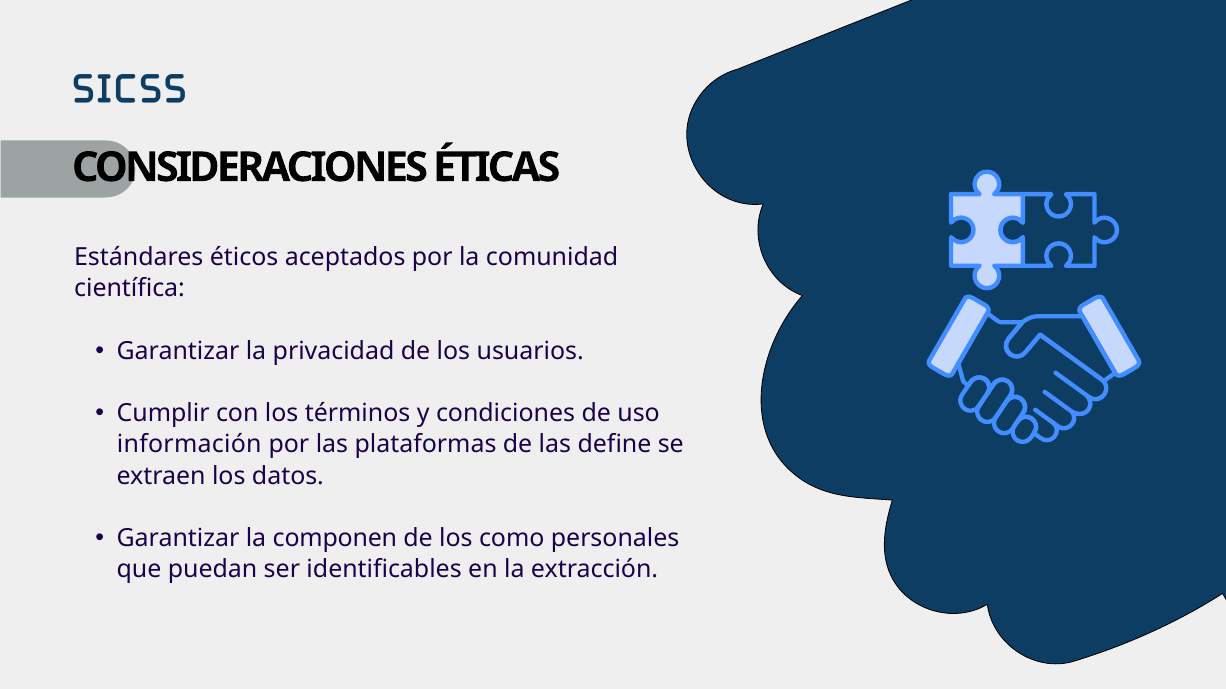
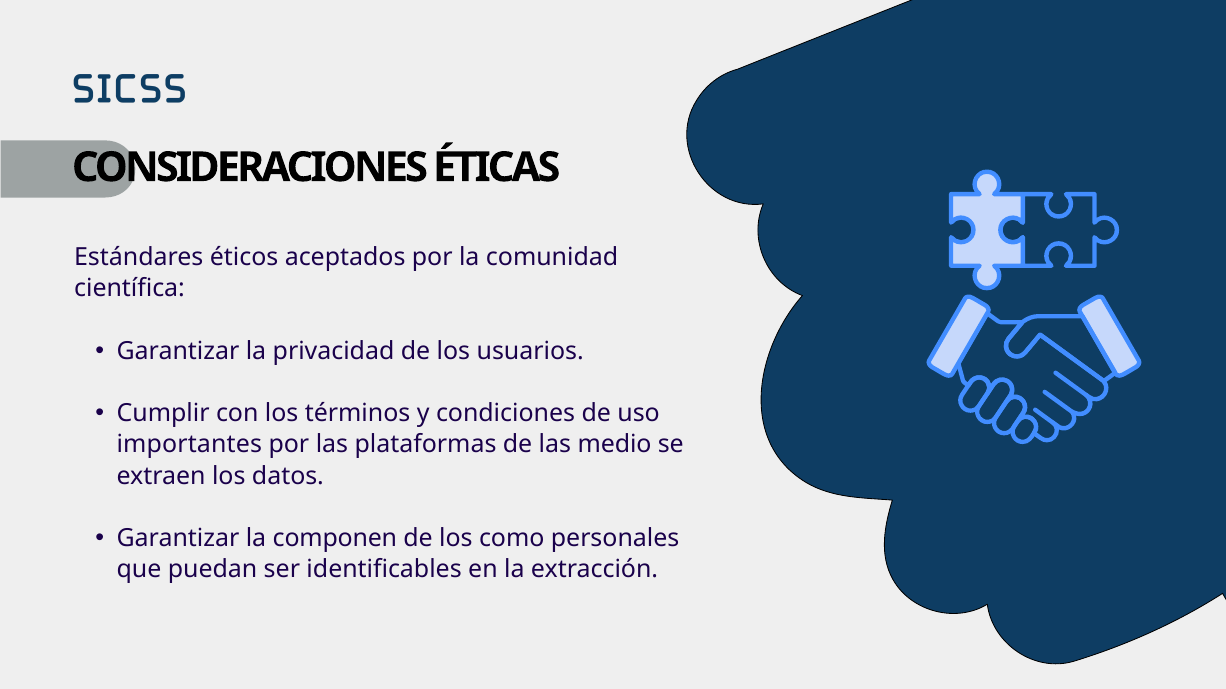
información: información -> importantes (189, 445)
define: define -> medio (615, 445)
